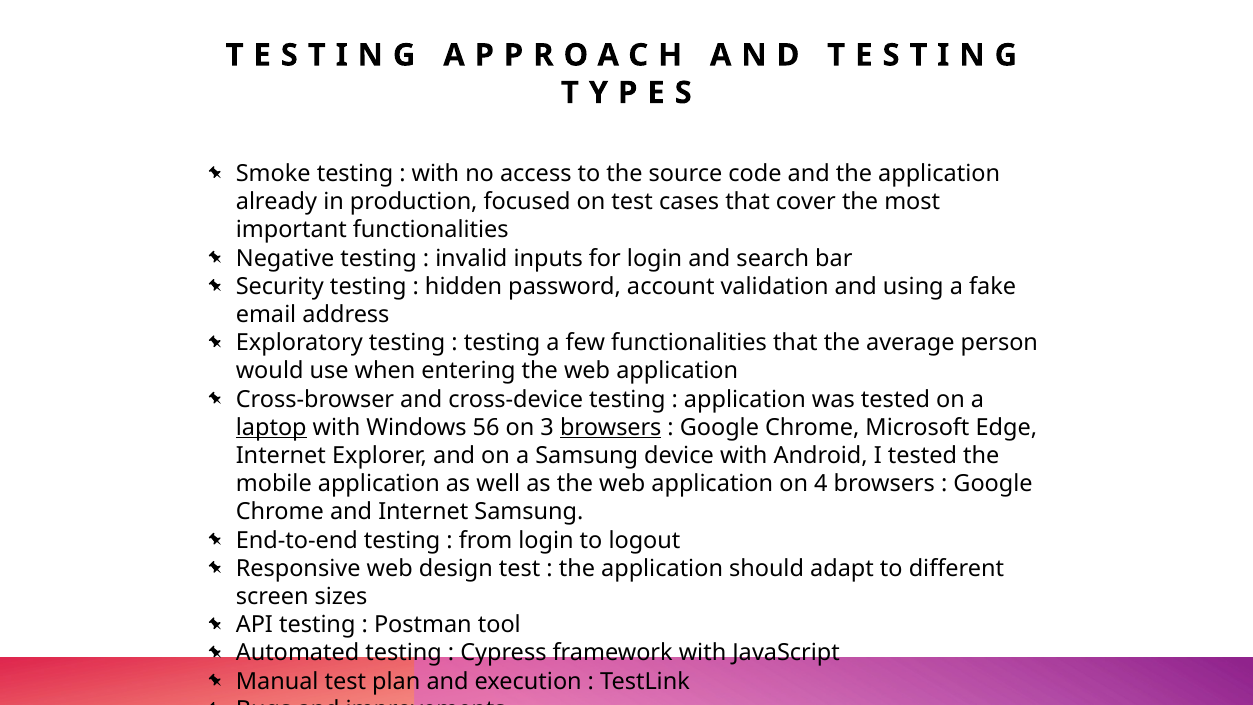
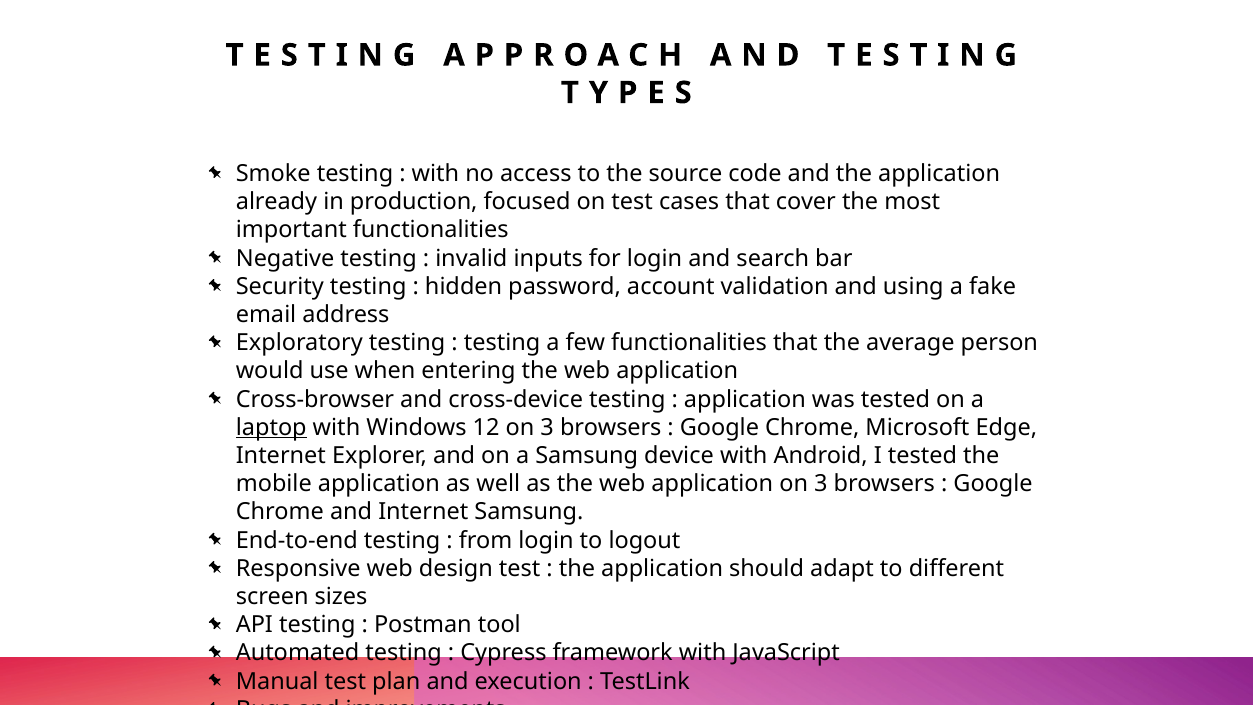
56: 56 -> 12 (486, 427)
browsers underline: present -> none (611, 427)
application on 4: 4 -> 3 (821, 484)
